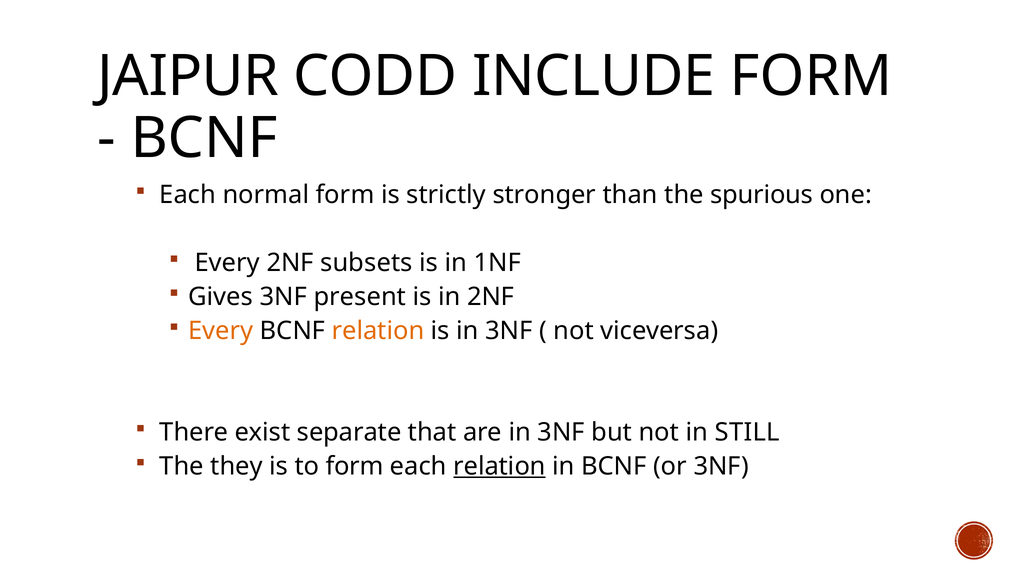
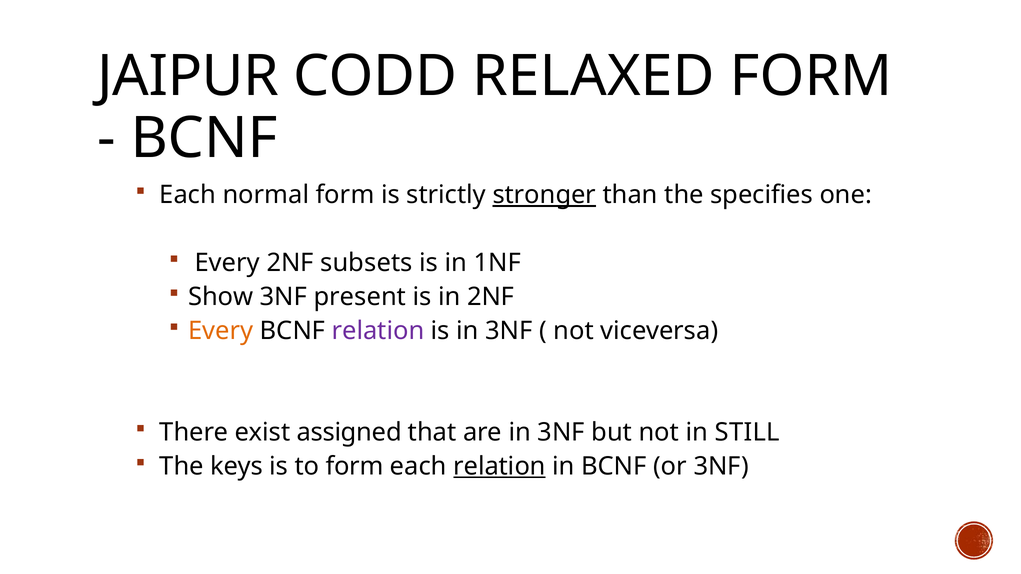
INCLUDE: INCLUDE -> RELAXED (593, 77)
stronger underline: none -> present (544, 195)
spurious: spurious -> specifies (762, 195)
Gives: Gives -> Show (221, 297)
relation colour: orange -> purple (378, 331)
separate: separate -> assigned (349, 433)
they: they -> keys (237, 467)
